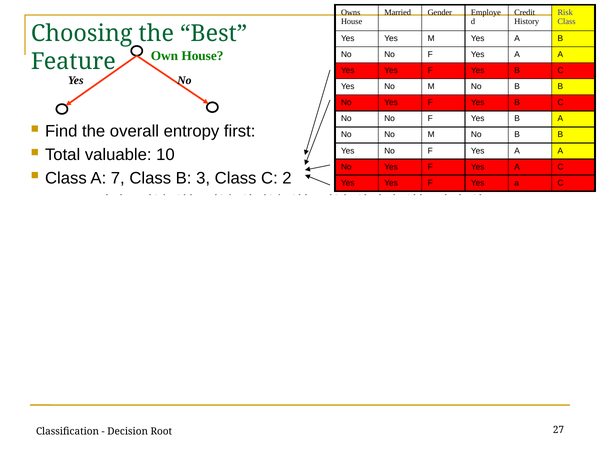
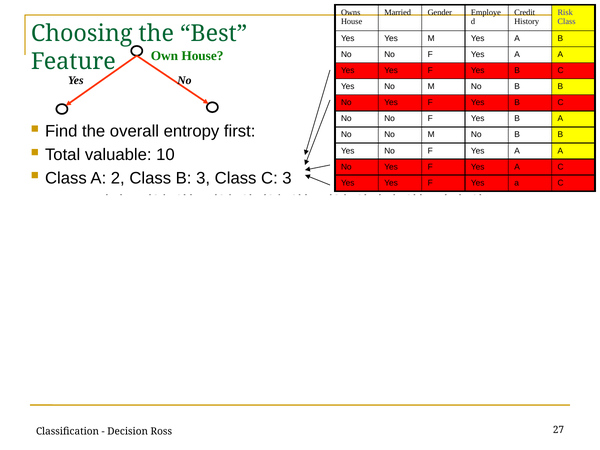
7: 7 -> 2 (118, 178)
C 2: 2 -> 3 (287, 178)
Root: Root -> Ross (161, 432)
